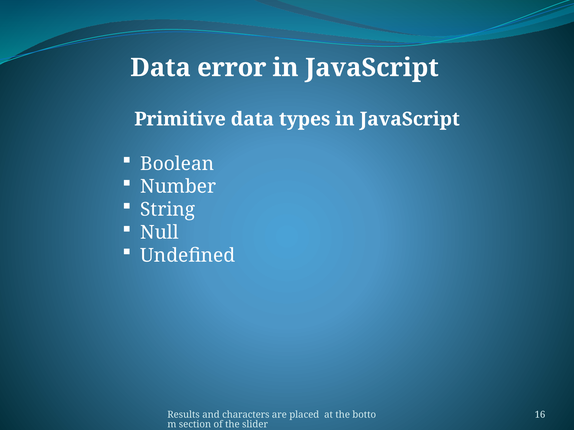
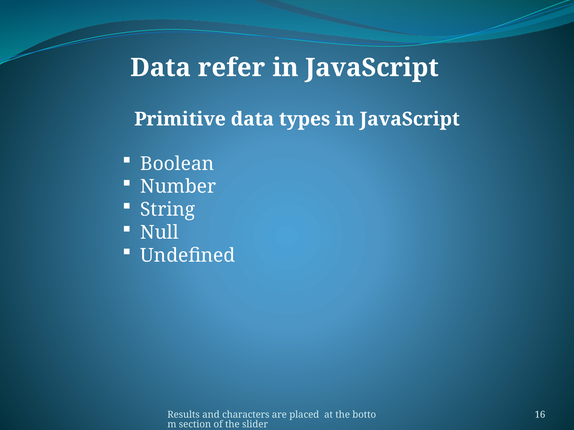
error: error -> refer (232, 68)
